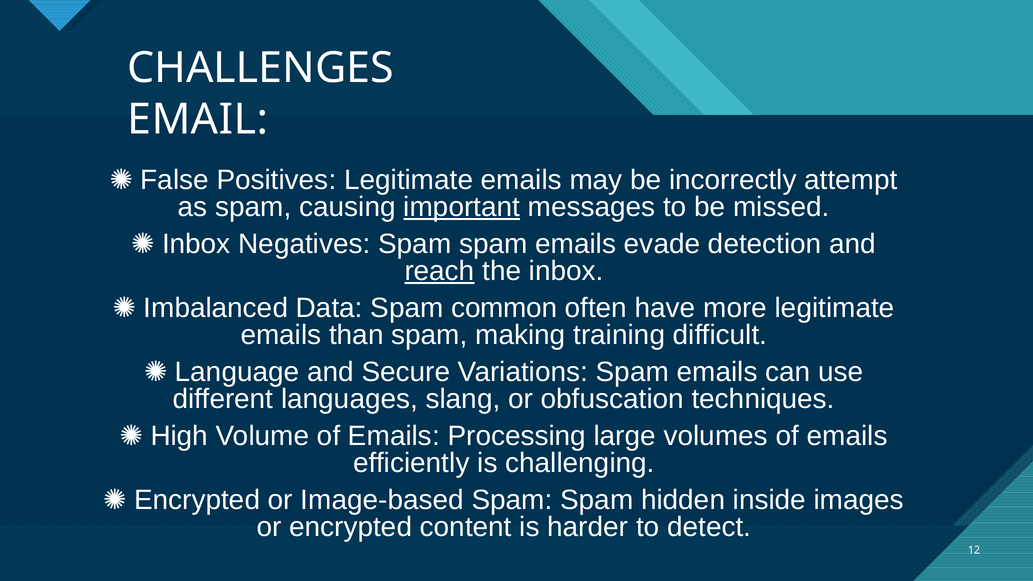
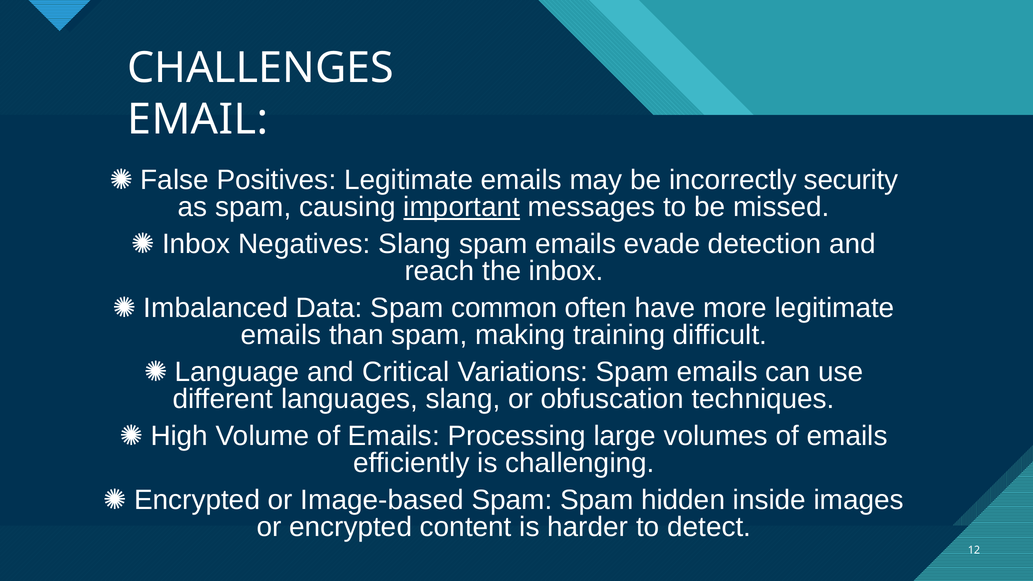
attempt: attempt -> security (851, 180)
Negatives Spam: Spam -> Slang (415, 244)
reach underline: present -> none (440, 271)
Secure: Secure -> Critical (406, 372)
